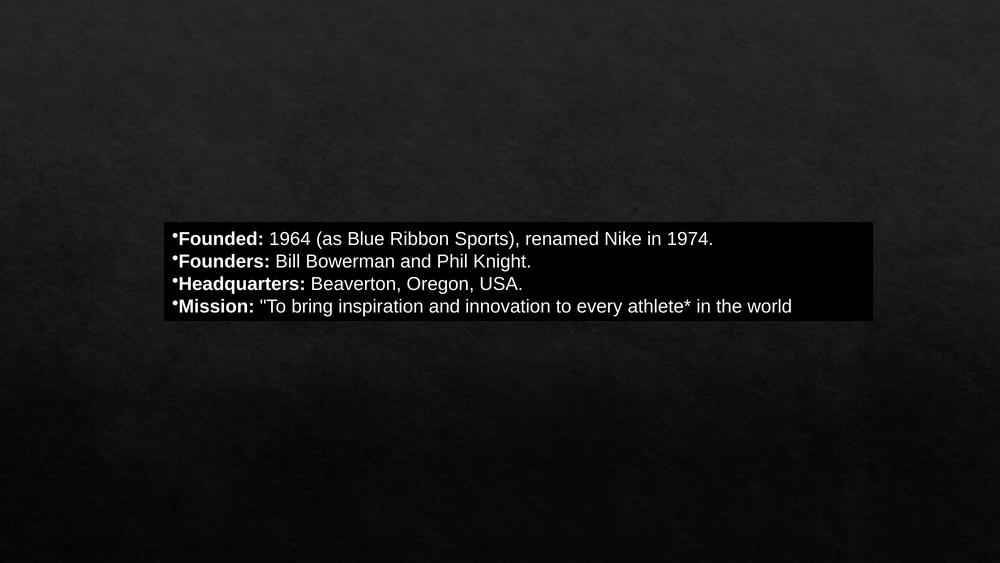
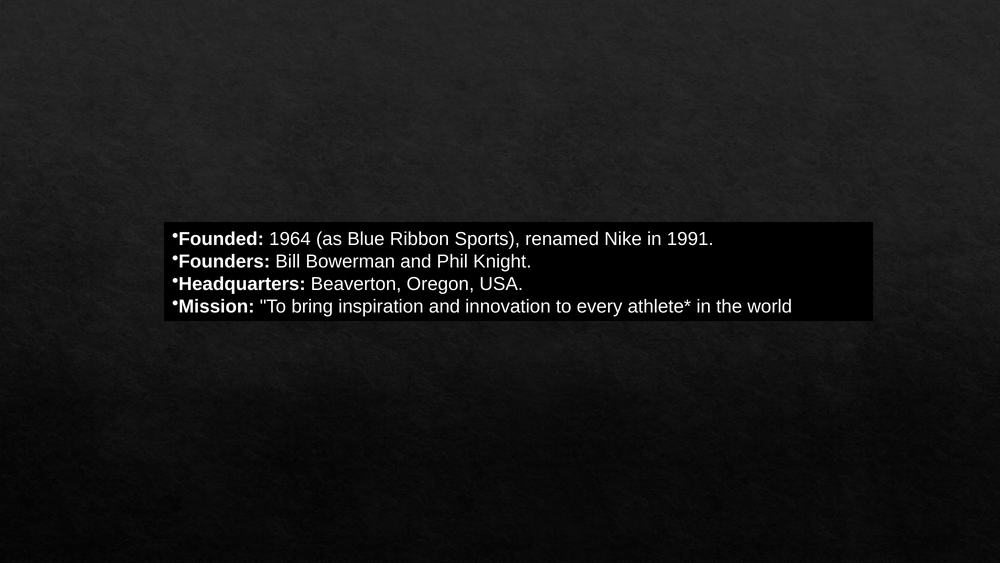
1974: 1974 -> 1991 (690, 239)
